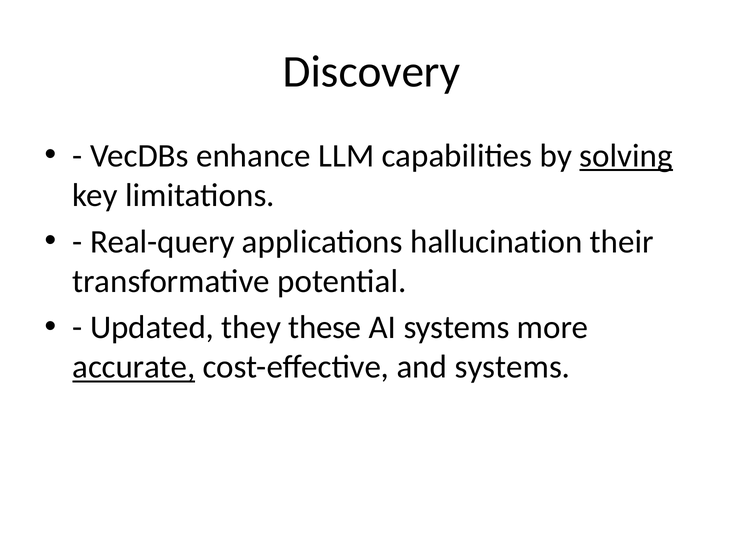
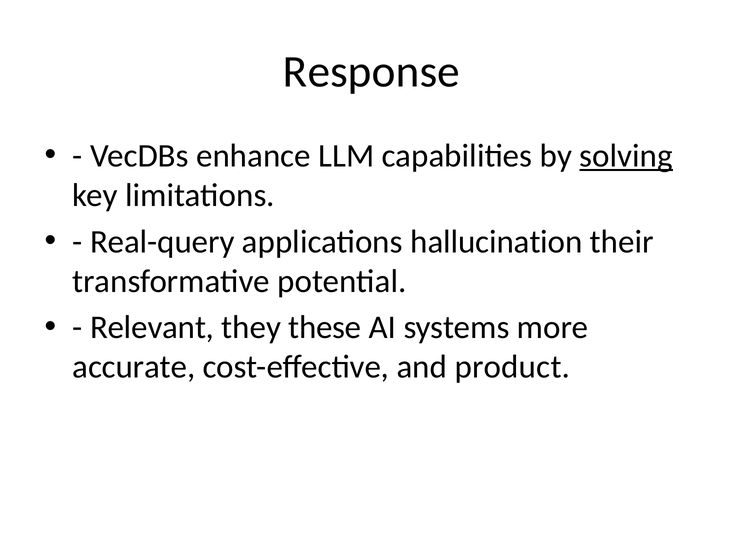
Discovery: Discovery -> Response (371, 72)
Updated: Updated -> Relevant (152, 328)
accurate underline: present -> none (134, 367)
and systems: systems -> product (512, 367)
